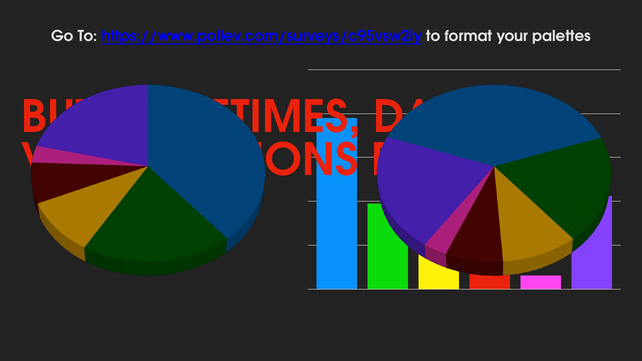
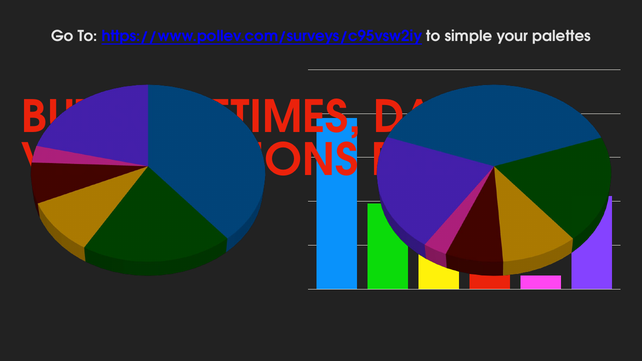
format: format -> simple (469, 36)
